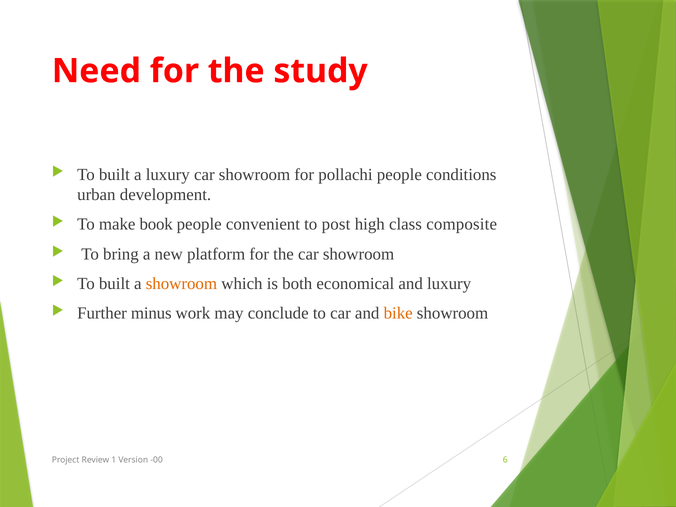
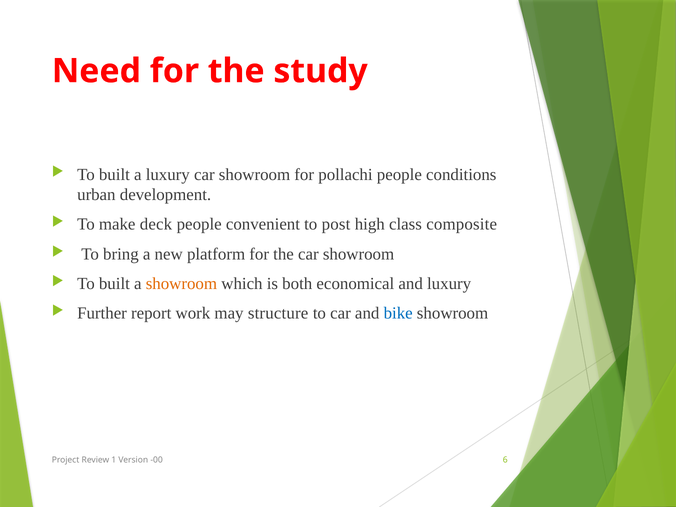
book: book -> deck (156, 224)
minus: minus -> report (151, 313)
conclude: conclude -> structure (278, 313)
bike colour: orange -> blue (398, 313)
